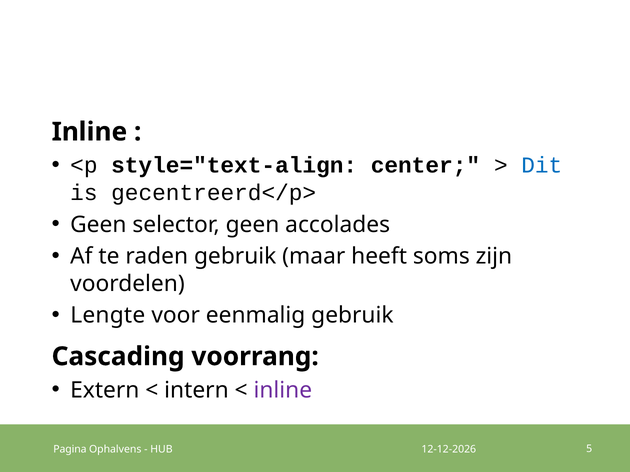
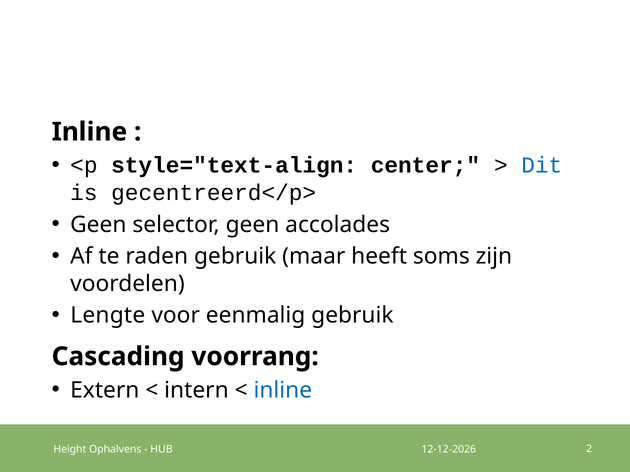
inline colour: purple -> blue (283, 391)
Pagina: Pagina -> Height (70, 450)
5: 5 -> 2 (589, 449)
